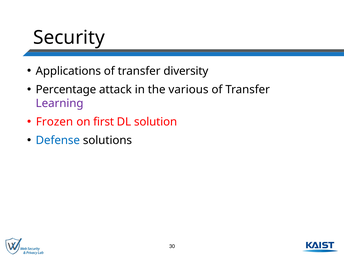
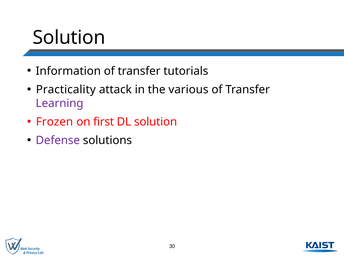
Security: Security -> Solution (69, 38)
Applications: Applications -> Information (68, 71)
diversity: diversity -> tutorials (186, 71)
Percentage: Percentage -> Practicality (66, 90)
Defense colour: blue -> purple (58, 140)
